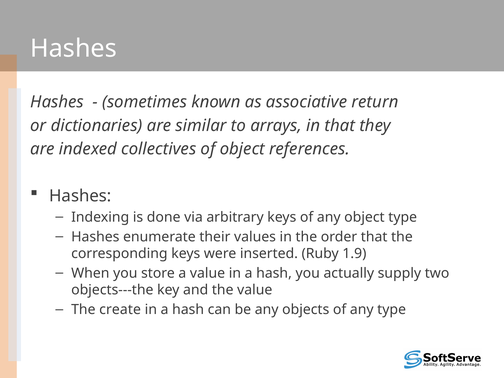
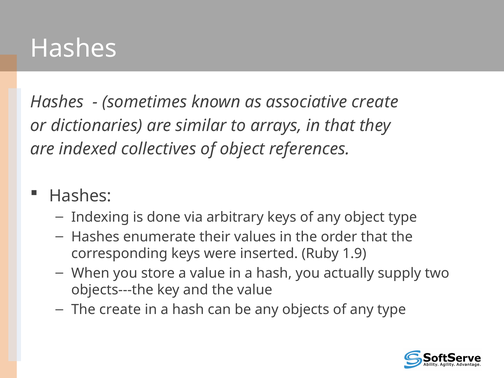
associative return: return -> create (375, 102)
